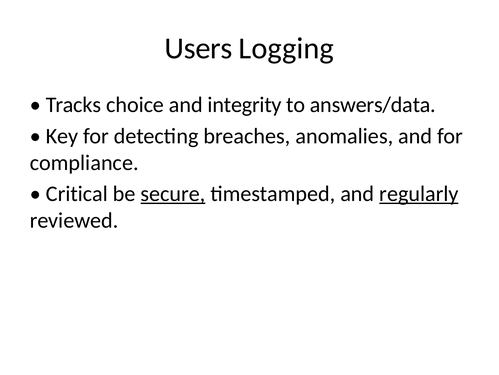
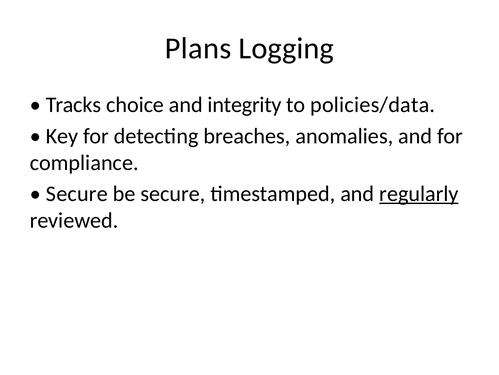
Users: Users -> Plans (198, 48)
answers/data: answers/data -> policies/data (373, 105)
Critical: Critical -> Secure (77, 193)
secure underline: present -> none (173, 193)
